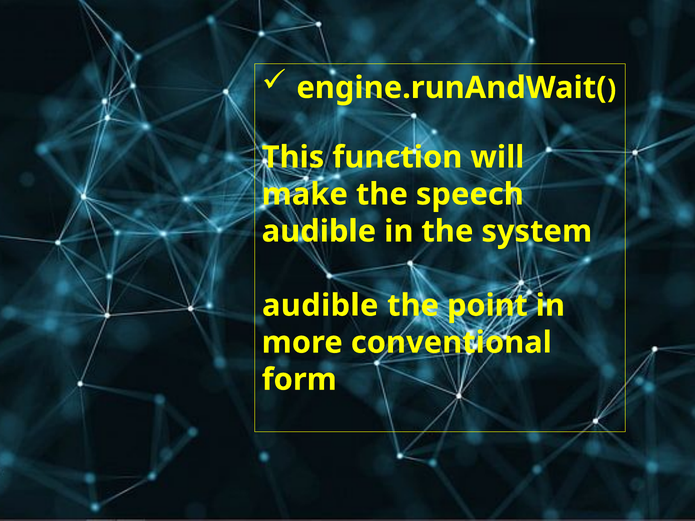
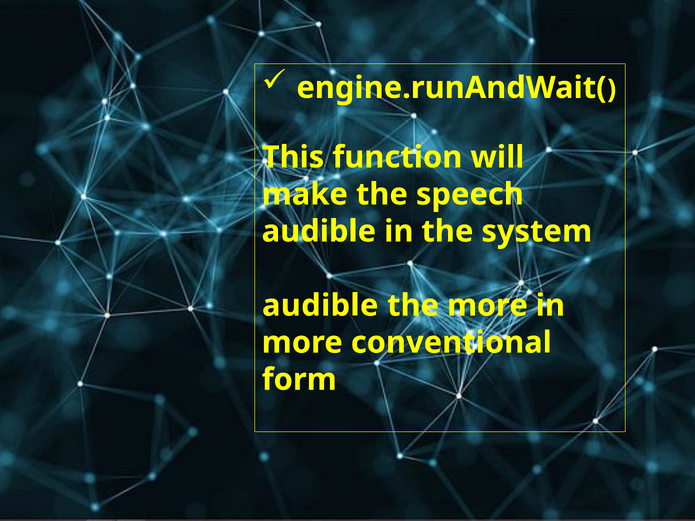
the point: point -> more (487, 306)
